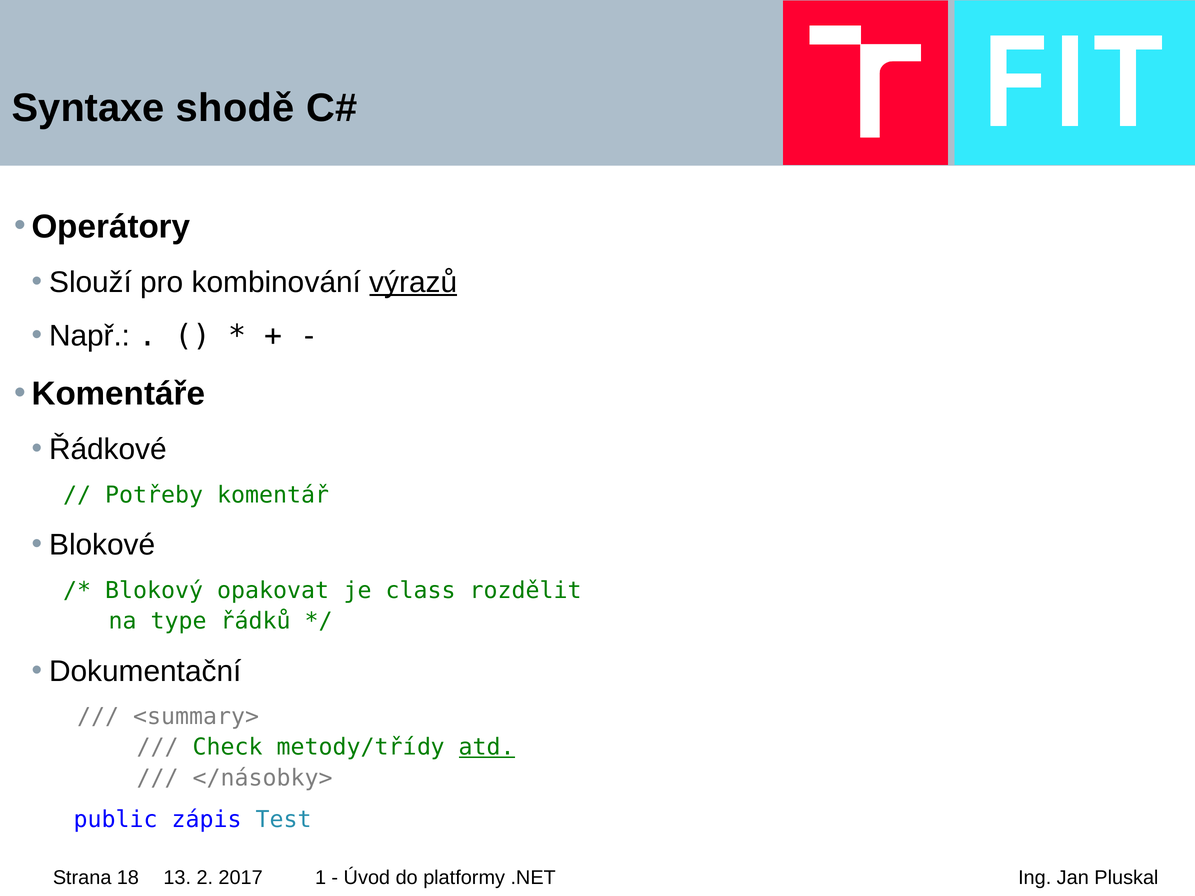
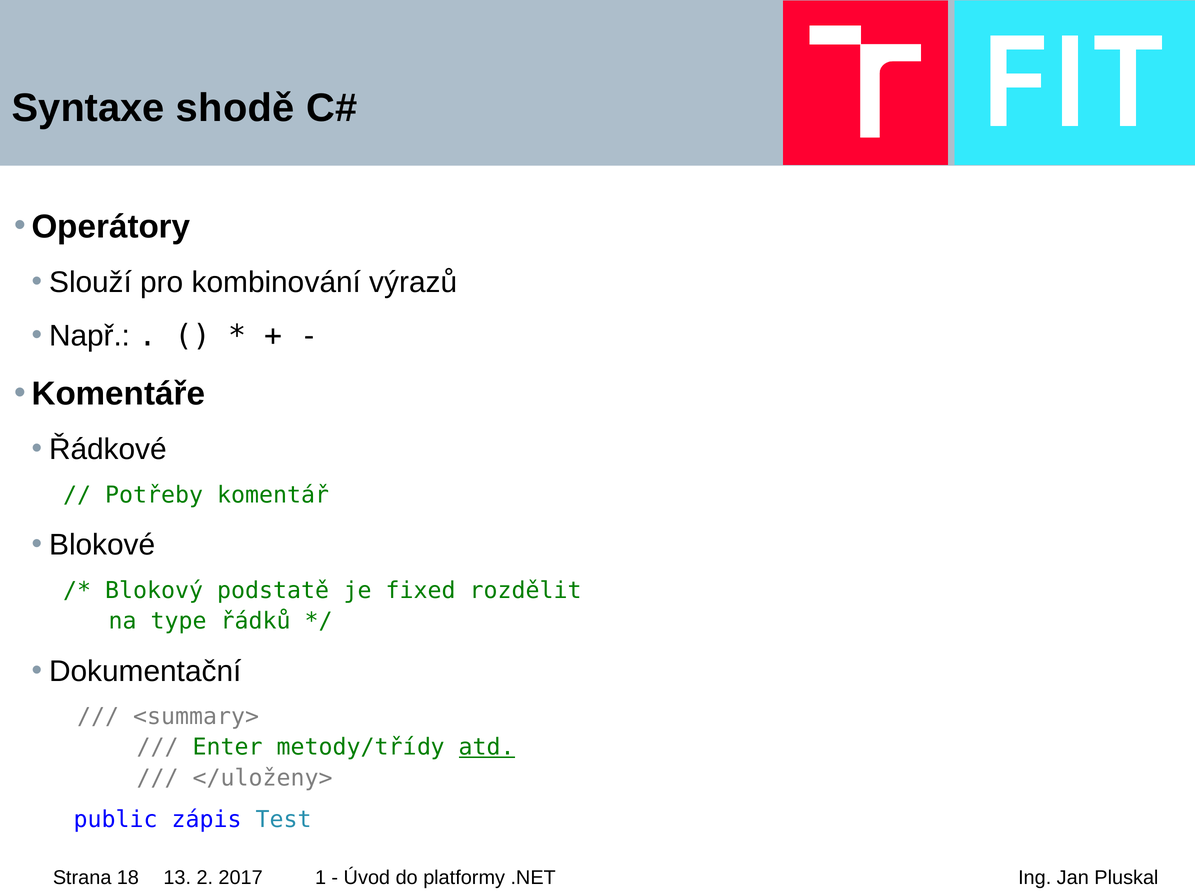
výrazů underline: present -> none (413, 282)
opakovat: opakovat -> podstatě (273, 591)
class: class -> fixed (421, 591)
Check: Check -> Enter (228, 748)
</násobky>: </násobky> -> </uloženy> (263, 778)
